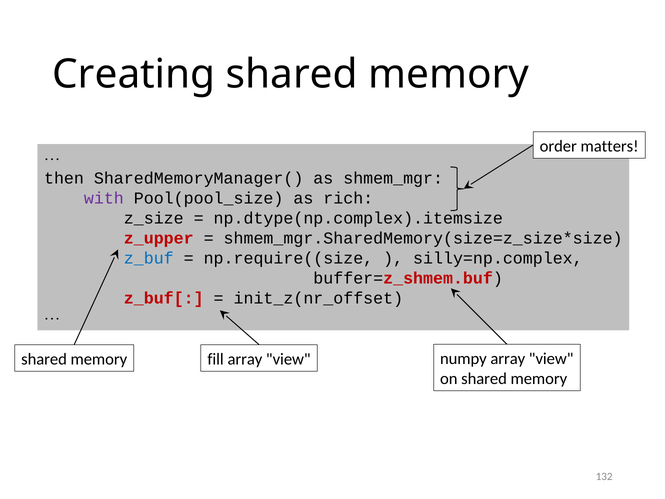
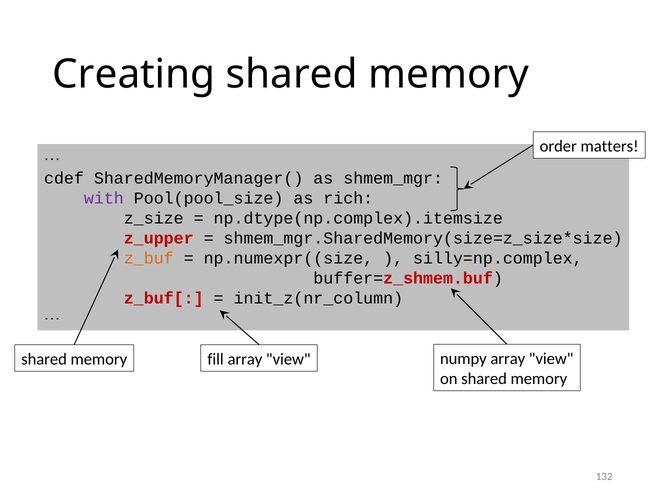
then: then -> cdef (64, 178)
z_buf colour: blue -> orange (149, 258)
np.require((size: np.require((size -> np.numexpr((size (288, 258)
init_z(nr_offset: init_z(nr_offset -> init_z(nr_column (318, 298)
